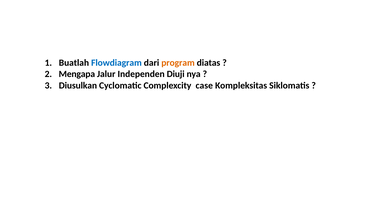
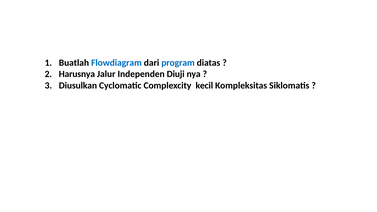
program colour: orange -> blue (178, 63)
Mengapa: Mengapa -> Harusnya (77, 74)
case: case -> kecil (204, 85)
